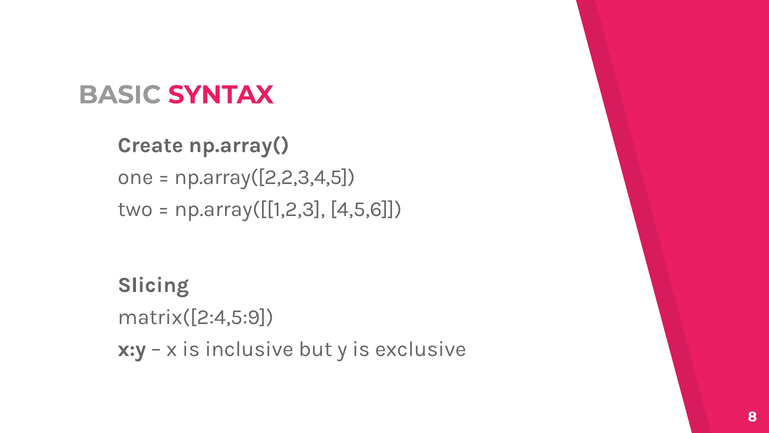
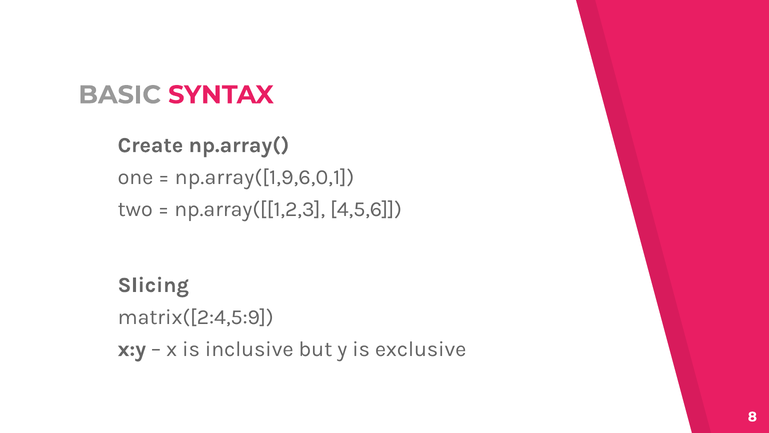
np.array([2,2,3,4,5: np.array([2,2,3,4,5 -> np.array([1,9,6,0,1 (264, 177)
